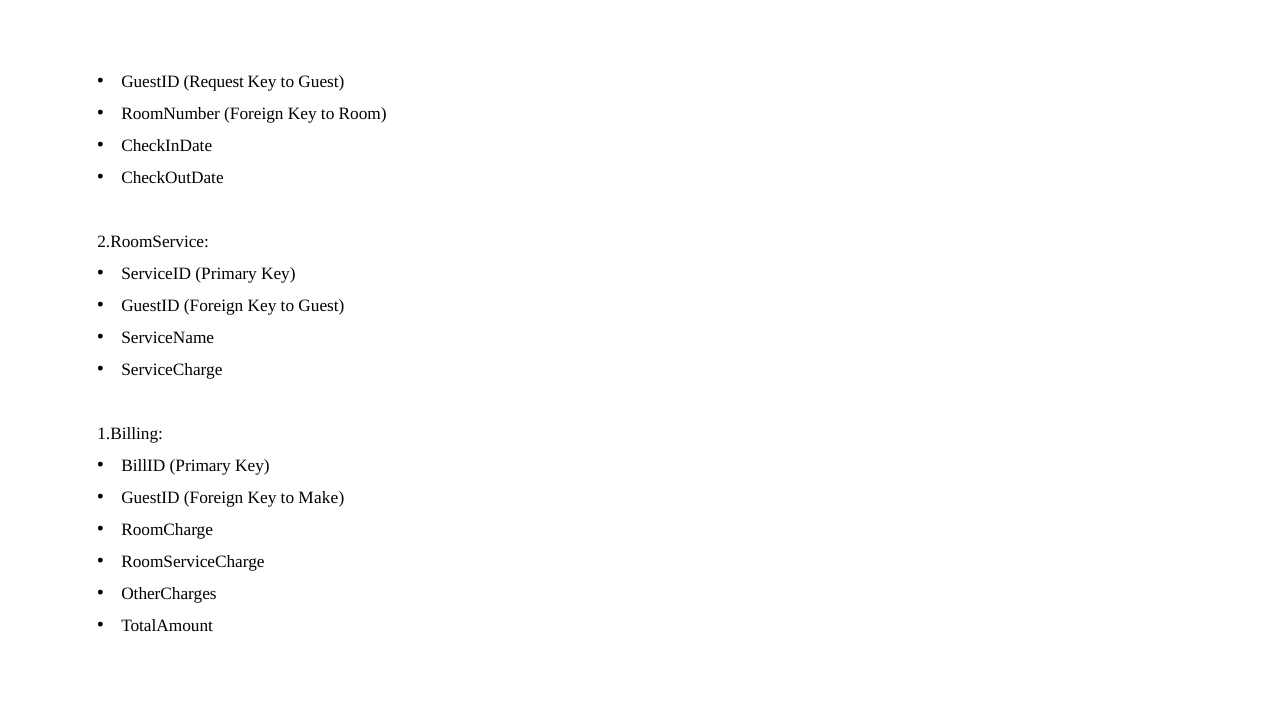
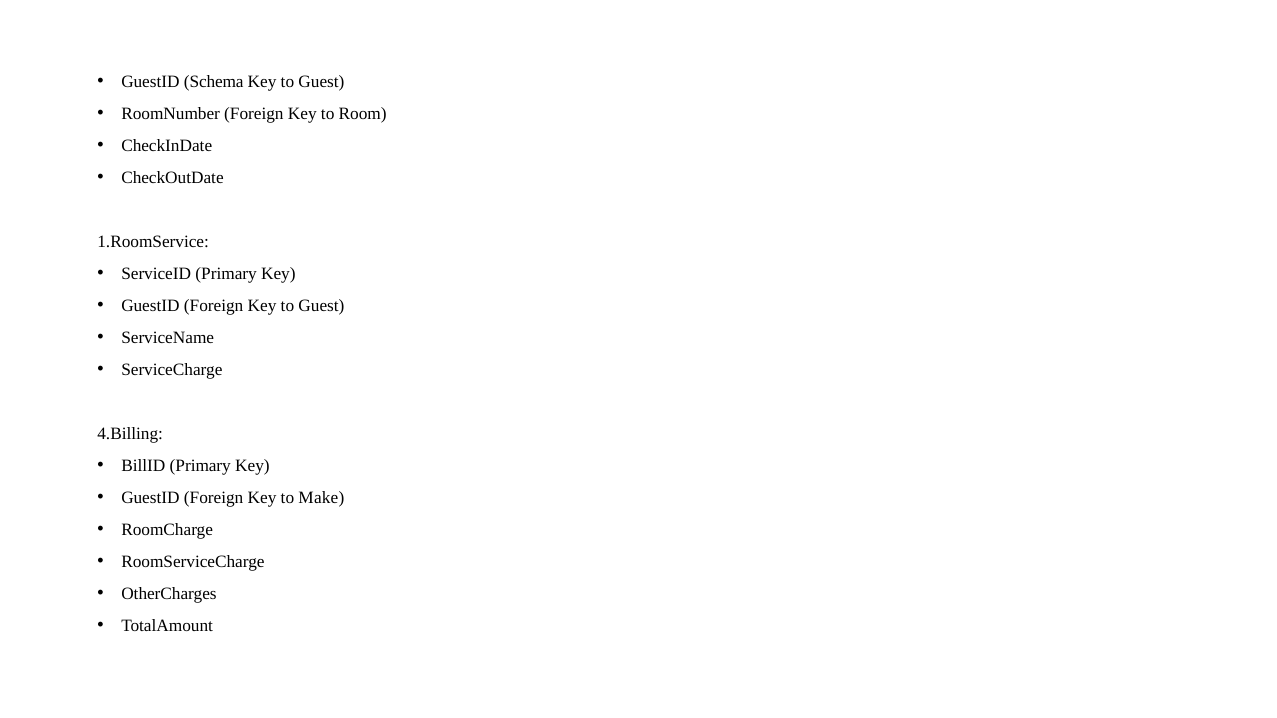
Request: Request -> Schema (214, 81)
2.RoomService: 2.RoomService -> 1.RoomService (153, 241)
1.Billing: 1.Billing -> 4.Billing (130, 434)
